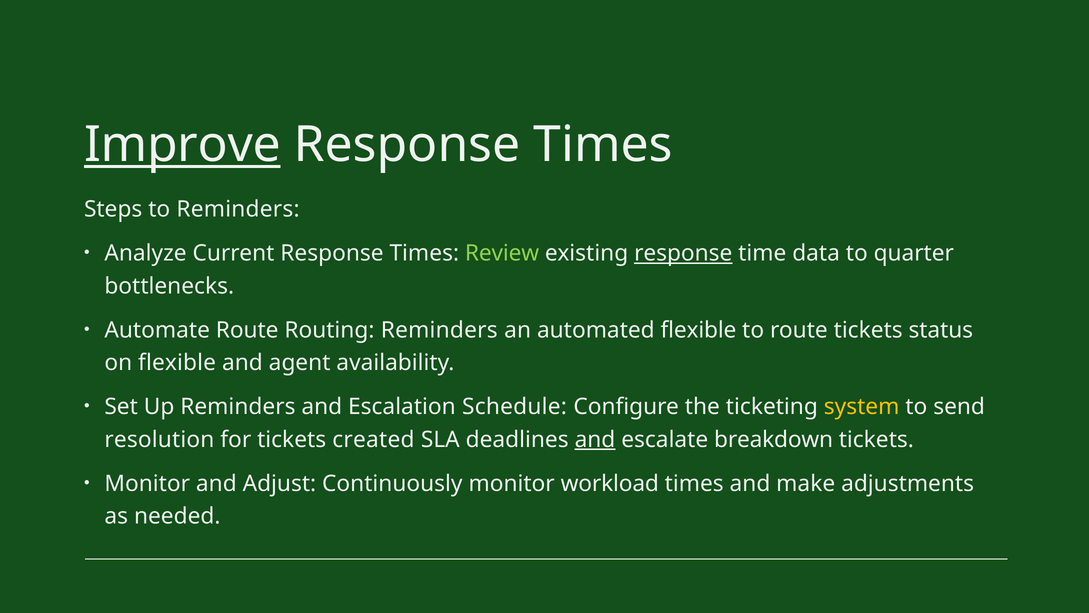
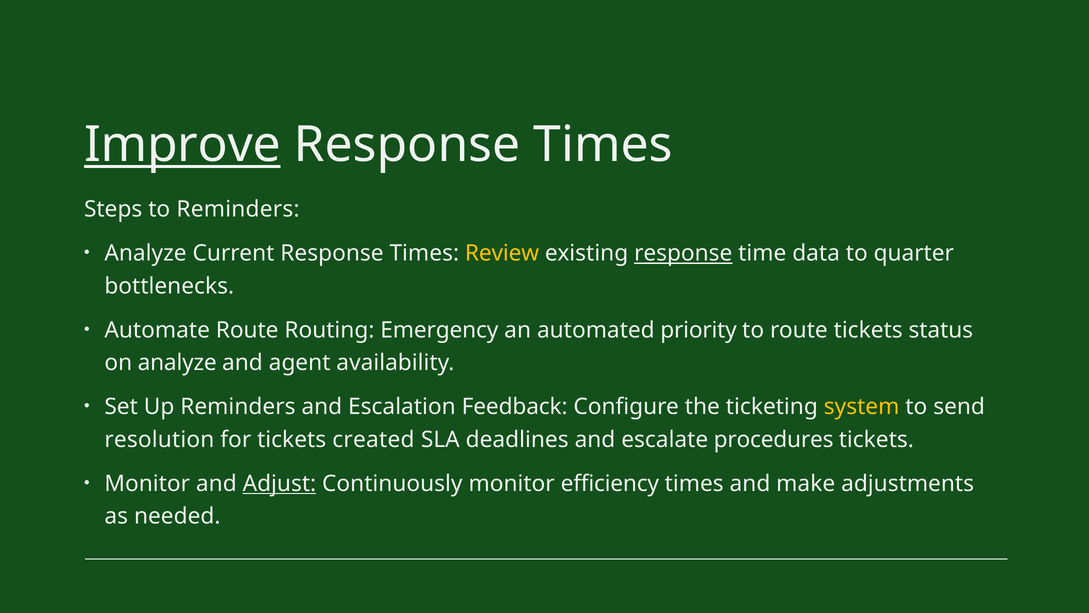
Review colour: light green -> yellow (502, 253)
Routing Reminders: Reminders -> Emergency (439, 330)
automated flexible: flexible -> priority (699, 330)
on flexible: flexible -> analyze (177, 363)
Schedule: Schedule -> Feedback (515, 407)
and underline: present -> none (595, 439)
breakdown: breakdown -> procedures (774, 439)
Adjust underline: none -> present (279, 483)
workload: workload -> efficiency (610, 483)
